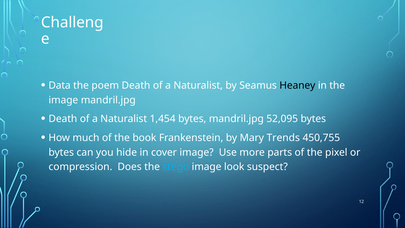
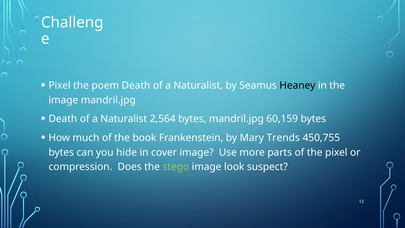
Data: Data -> Pixel (60, 85)
1,454: 1,454 -> 2,564 (163, 119)
52,095: 52,095 -> 60,159 (282, 119)
stego colour: light blue -> light green (176, 167)
